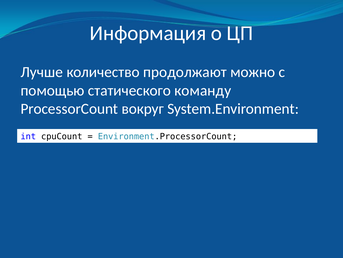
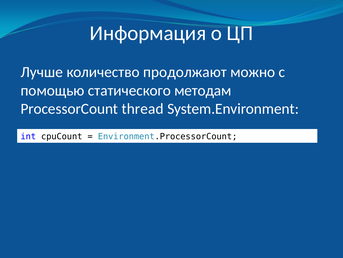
команду: команду -> методам (203, 90)
вокруг: вокруг -> thread (143, 109)
